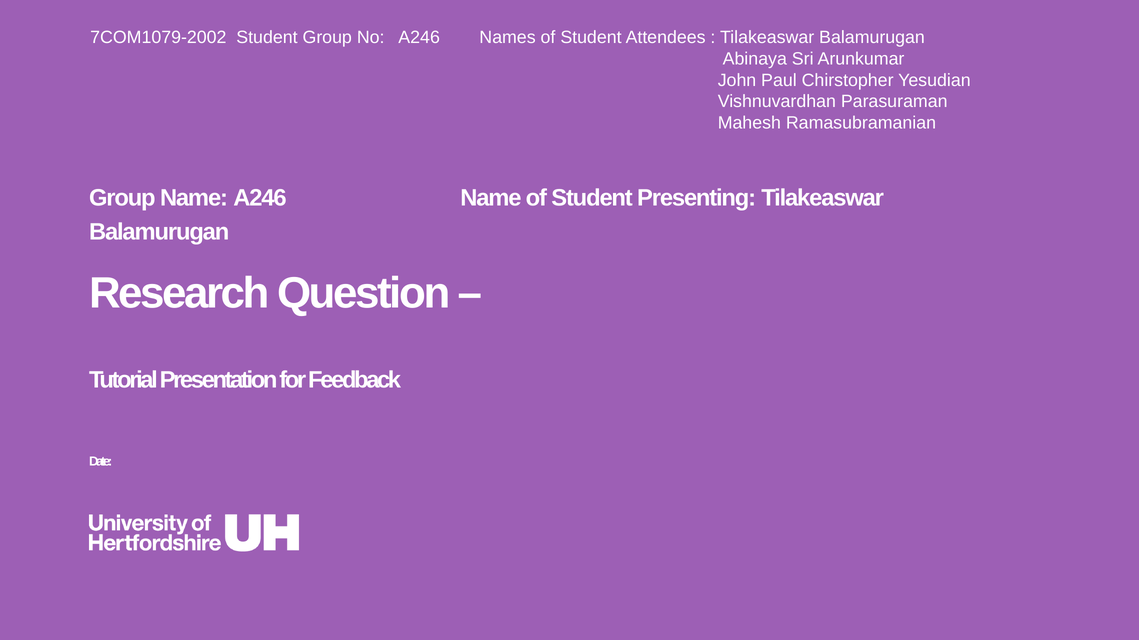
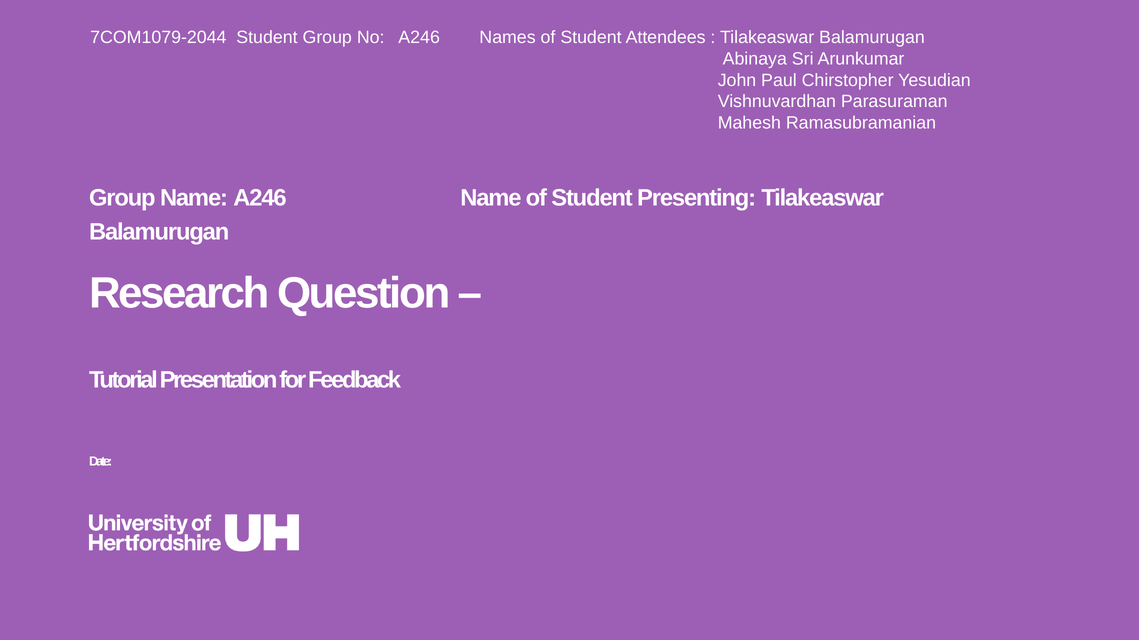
7COM1079-2002: 7COM1079-2002 -> 7COM1079-2044 (158, 38)
